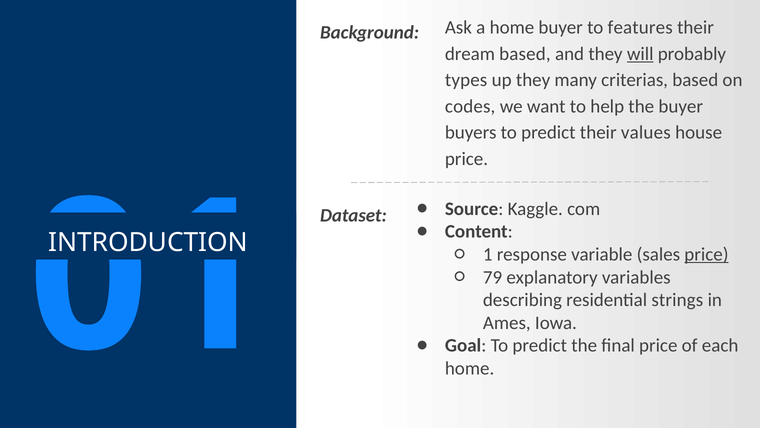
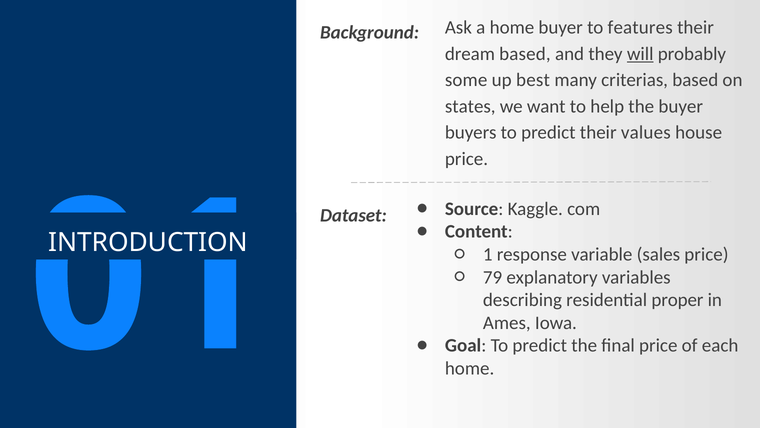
types: types -> some (466, 80)
up they: they -> best (533, 80)
codes: codes -> states (470, 106)
price underline: present -> none (706, 254)
strings: strings -> proper (677, 300)
